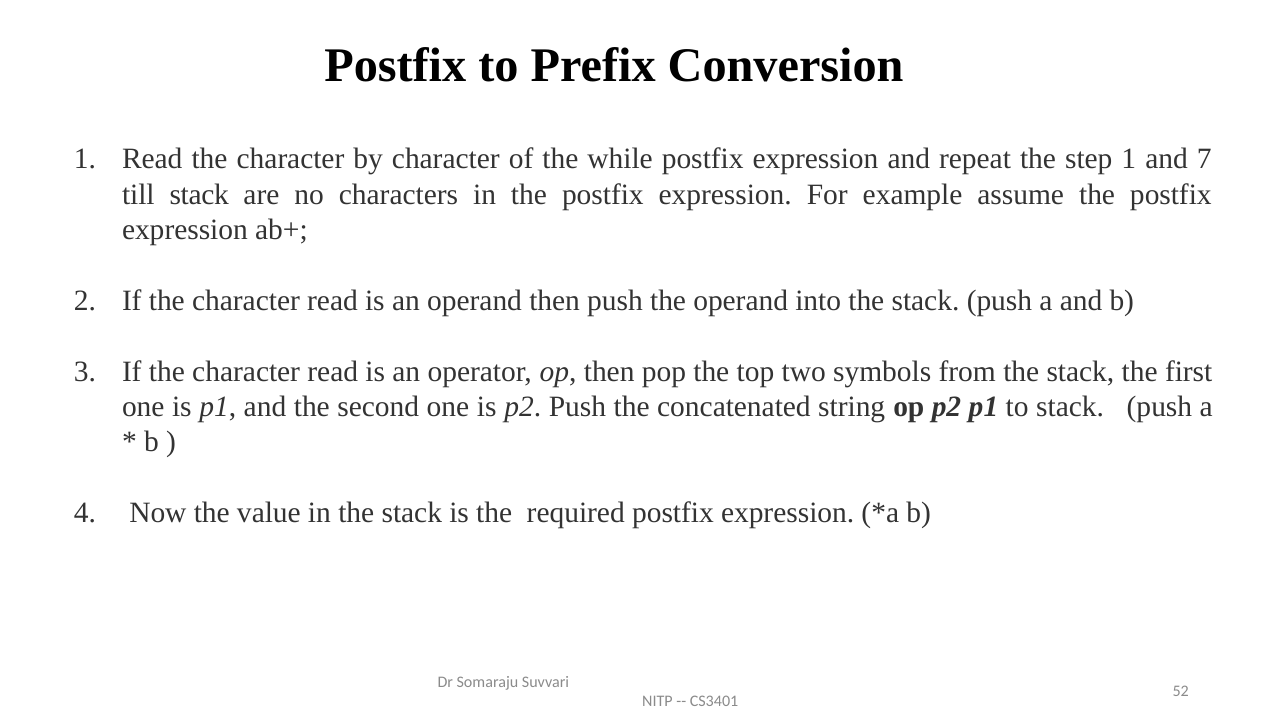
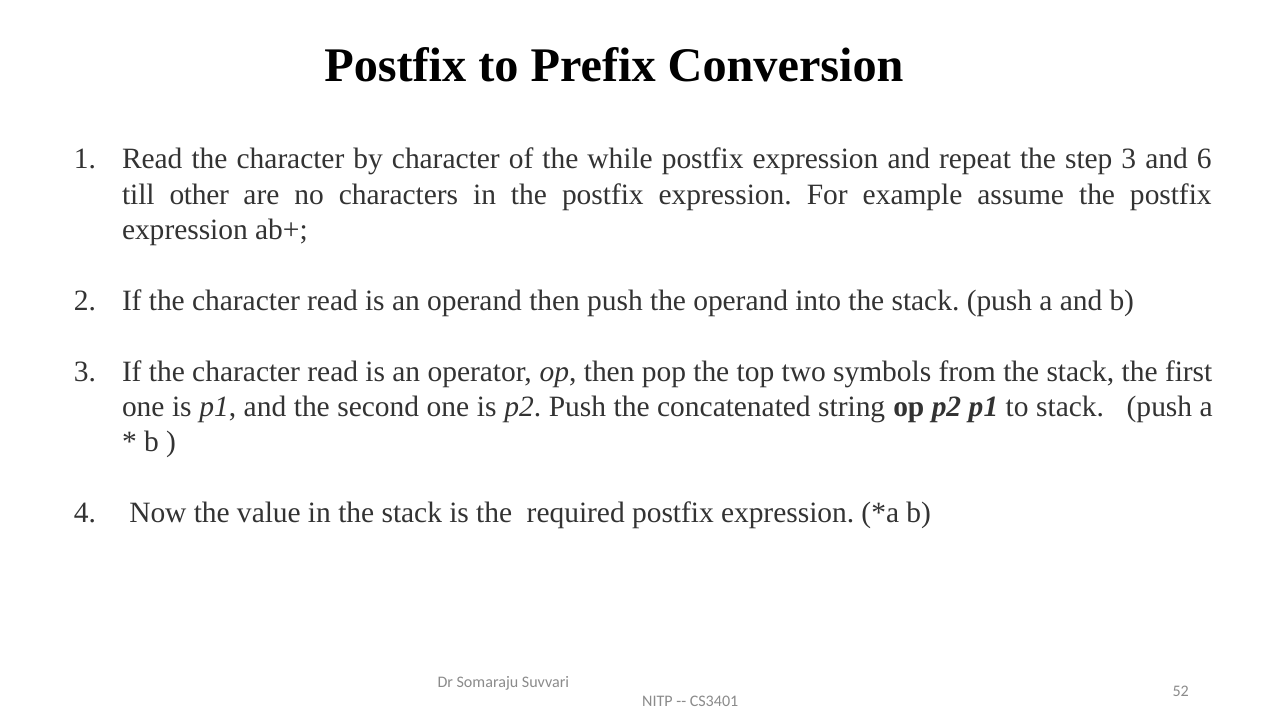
step 1: 1 -> 3 (1129, 159)
7: 7 -> 6 (1204, 159)
till stack: stack -> other (199, 194)
